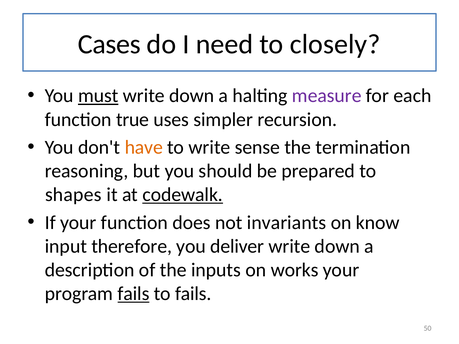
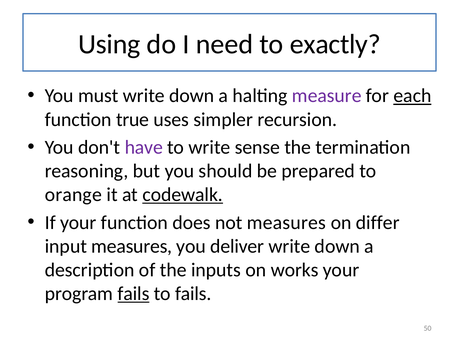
Cases: Cases -> Using (109, 44)
closely: closely -> exactly (335, 44)
must underline: present -> none (98, 96)
each underline: none -> present (412, 96)
have colour: orange -> purple (144, 147)
shapes: shapes -> orange (73, 195)
not invariants: invariants -> measures (286, 223)
know: know -> differ (378, 223)
input therefore: therefore -> measures (132, 246)
